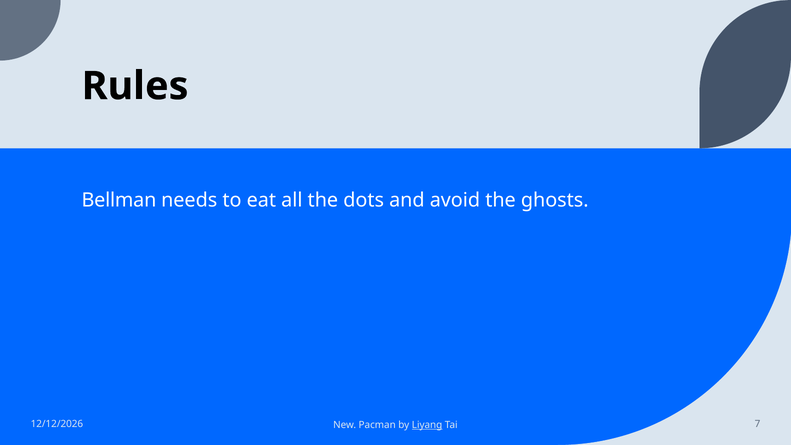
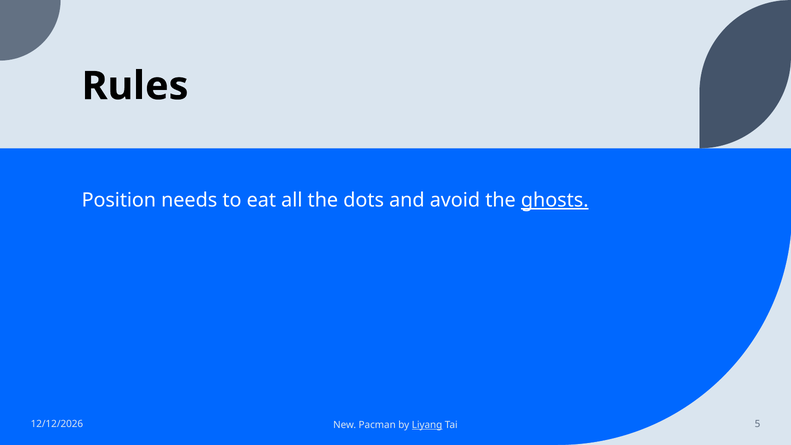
Bellman: Bellman -> Position (119, 200)
ghosts underline: none -> present (555, 200)
7: 7 -> 5 (758, 424)
